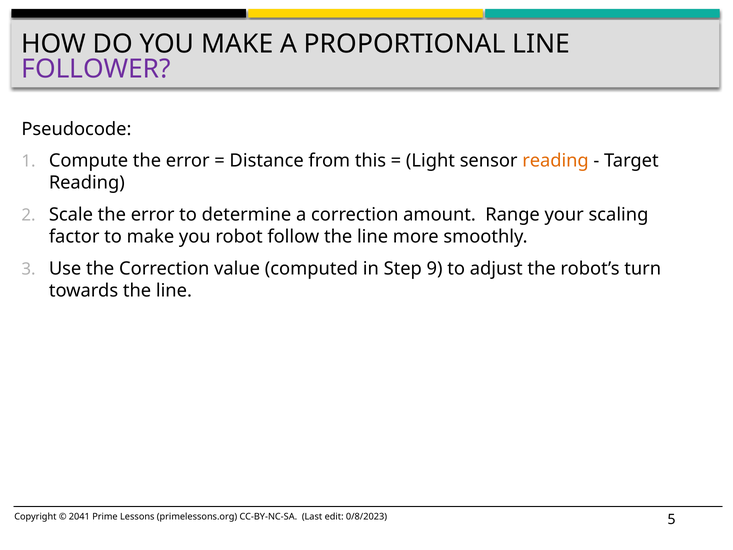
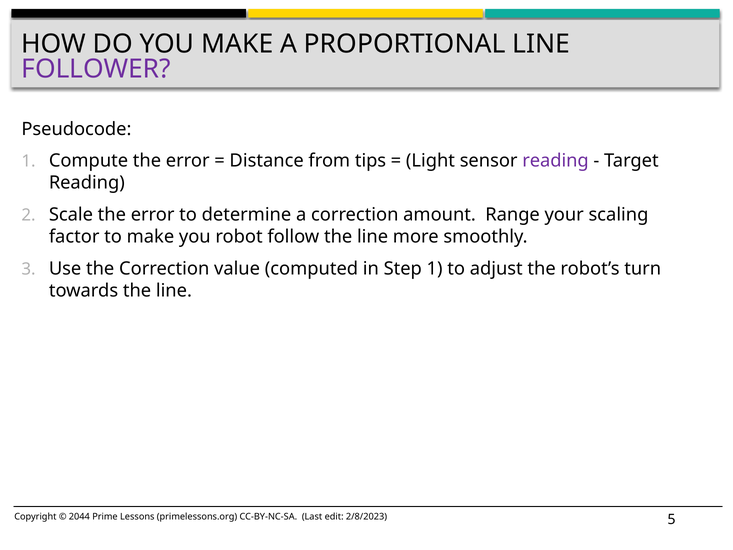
this: this -> tips (371, 161)
reading colour: orange -> purple (556, 161)
Step 9: 9 -> 1 (435, 268)
2041: 2041 -> 2044 (79, 516)
0/8/2023: 0/8/2023 -> 2/8/2023 (366, 516)
